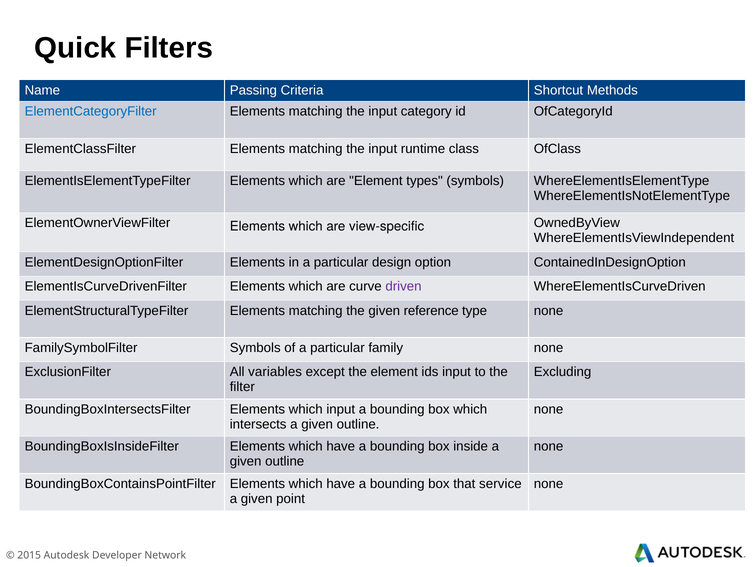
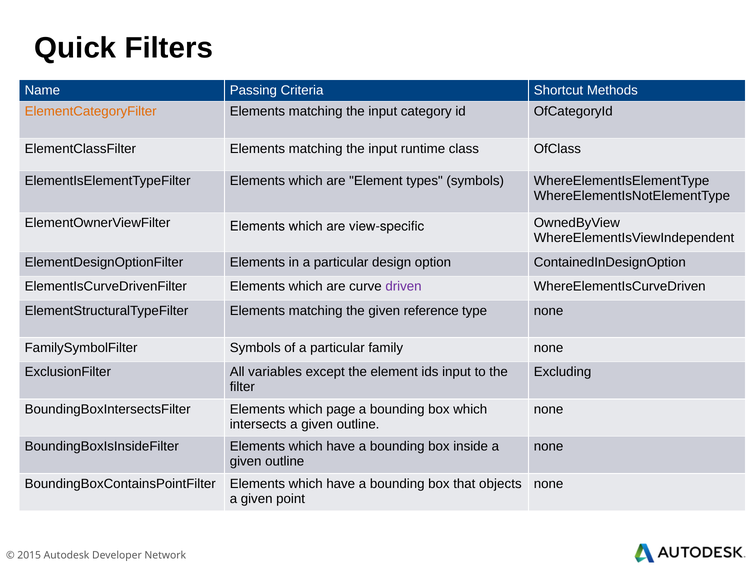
ElementCategoryFilter colour: blue -> orange (91, 111)
which input: input -> page (341, 409)
service: service -> objects (500, 484)
